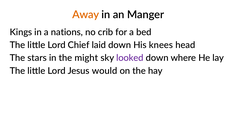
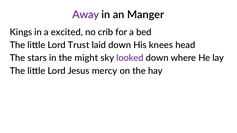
Away colour: orange -> purple (86, 15)
nations: nations -> excited (67, 32)
Chief: Chief -> Trust (79, 45)
would: would -> mercy (105, 71)
